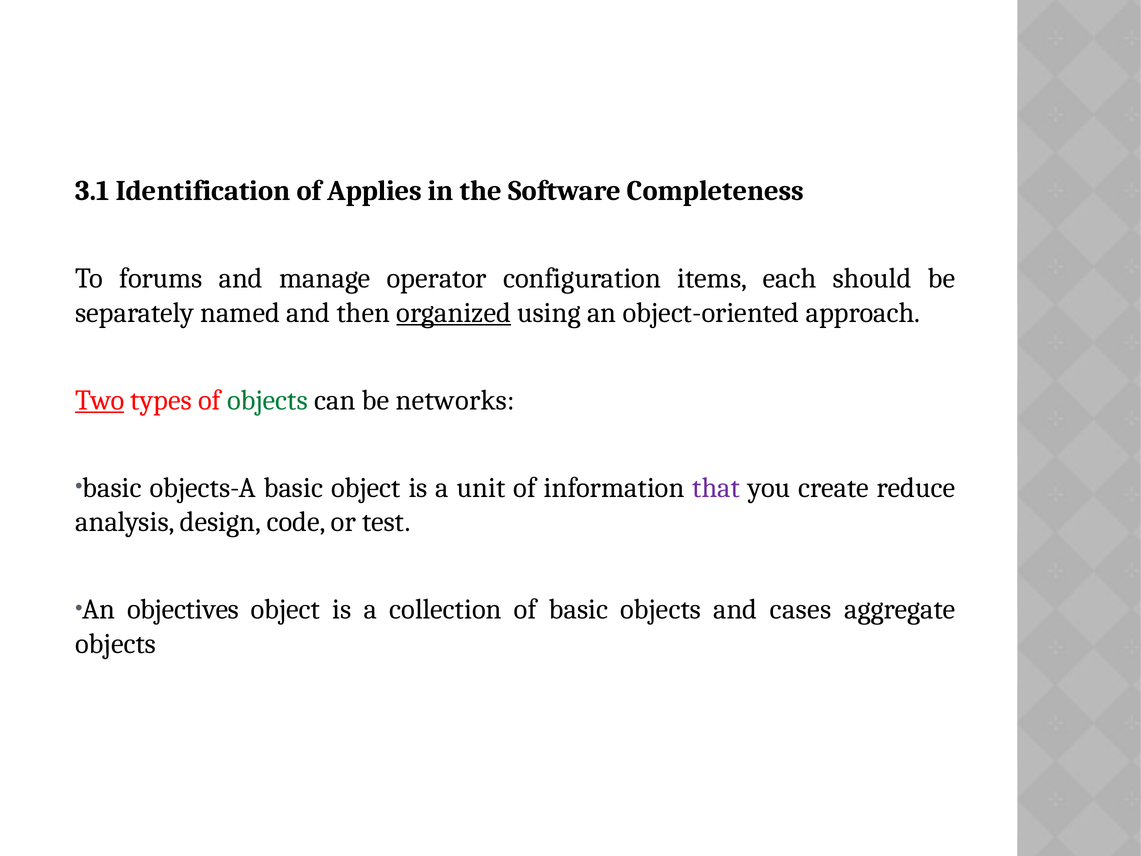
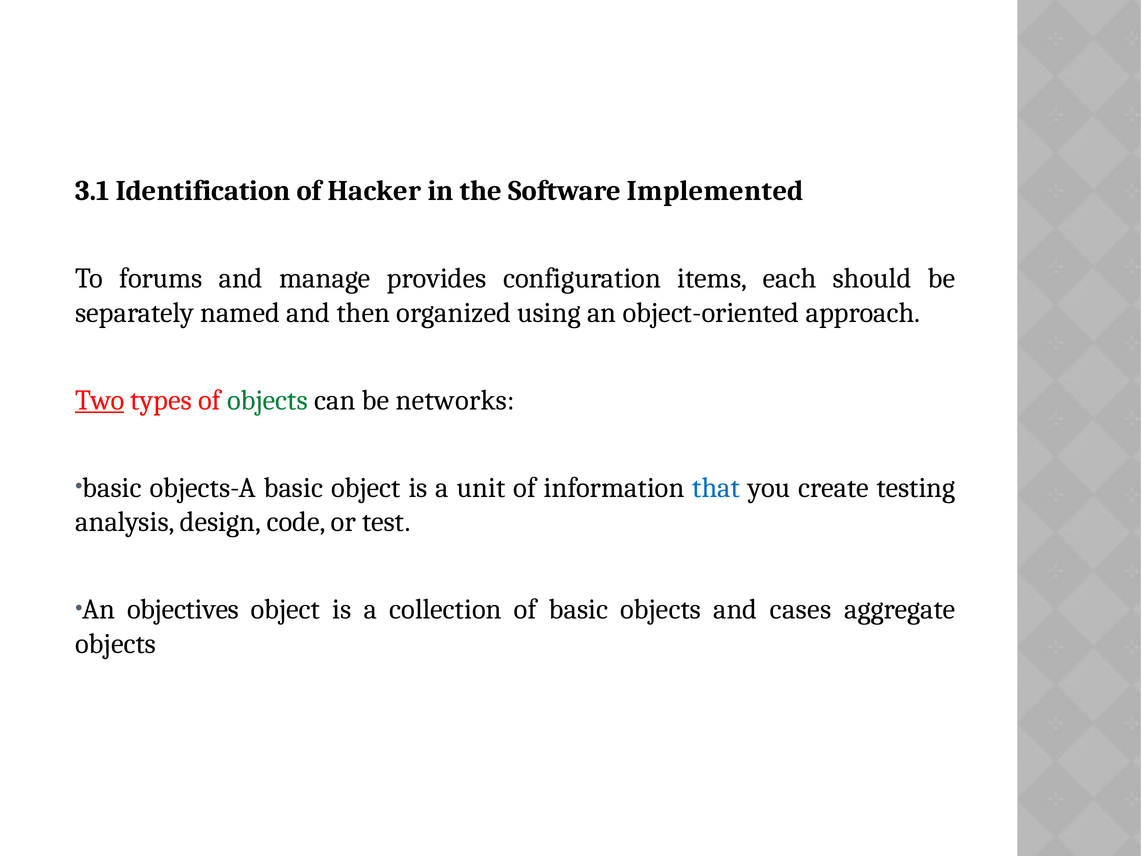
Applies: Applies -> Hacker (374, 191)
Completeness: Completeness -> Implemented (715, 191)
operator: operator -> provides (437, 278)
organized underline: present -> none (454, 312)
that colour: purple -> blue (716, 488)
reduce: reduce -> testing (916, 488)
